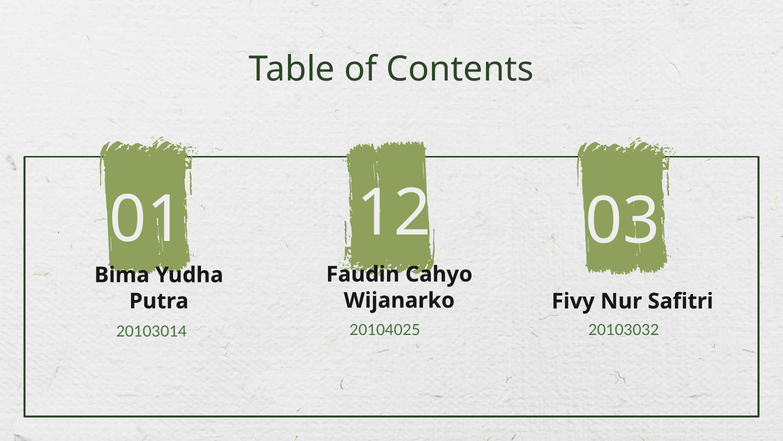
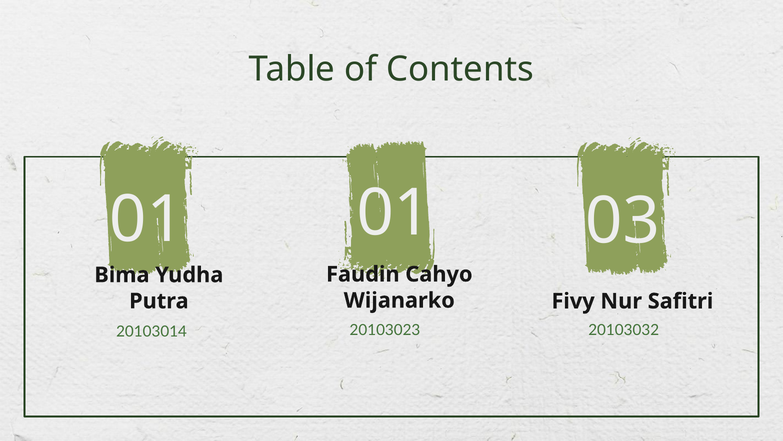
01 12: 12 -> 01 (394, 213)
20104025: 20104025 -> 20103023 (385, 330)
